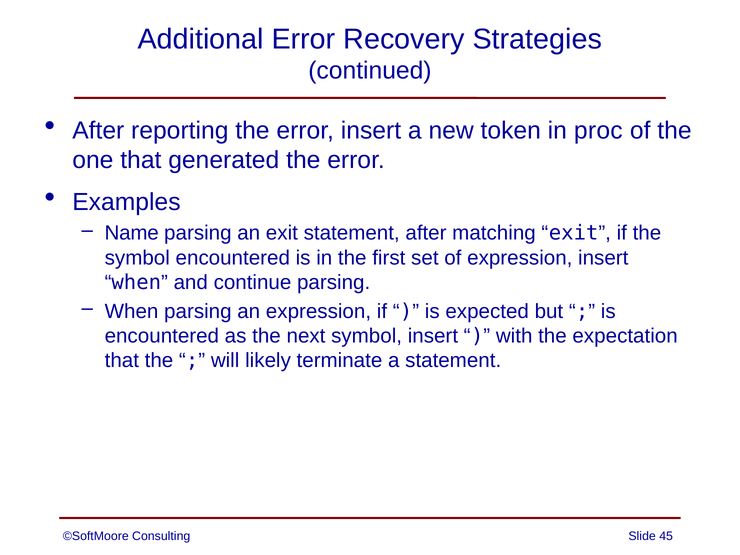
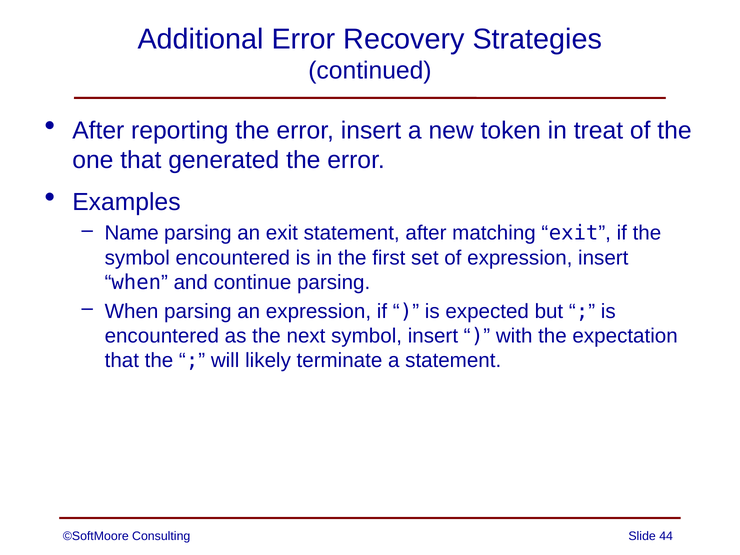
proc: proc -> treat (598, 131)
45: 45 -> 44 (666, 536)
